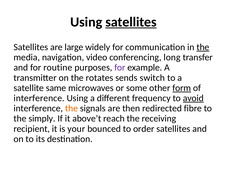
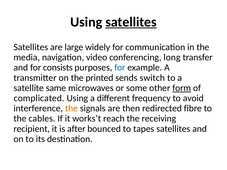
the underline: present -> none (203, 47)
routine: routine -> consists (58, 68)
for colour: purple -> blue (120, 68)
rotates: rotates -> printed (100, 78)
interference: interference -> complicated (39, 98)
avoid underline: present -> none (193, 98)
simply: simply -> cables (42, 119)
above’t: above’t -> works’t (87, 119)
your: your -> after (76, 129)
order: order -> tapes (144, 129)
